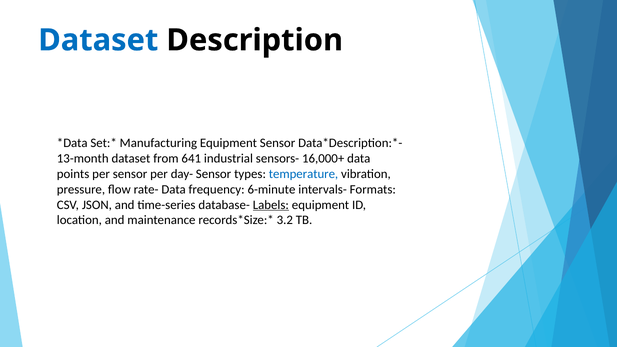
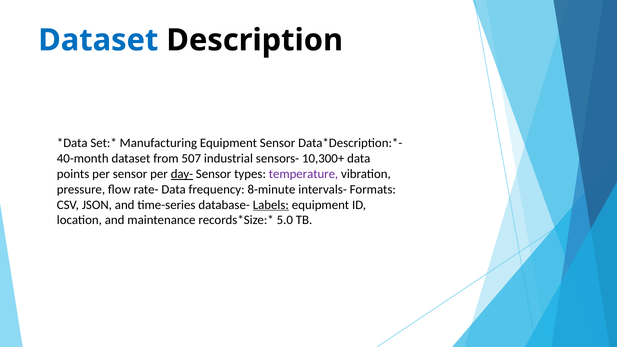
13-month: 13-month -> 40-month (83, 159)
641: 641 -> 507 (191, 159)
16,000+: 16,000+ -> 10,300+ (323, 159)
day- underline: none -> present (182, 174)
temperature colour: blue -> purple (304, 174)
6-minute: 6-minute -> 8-minute (271, 189)
3.2: 3.2 -> 5.0 (285, 220)
